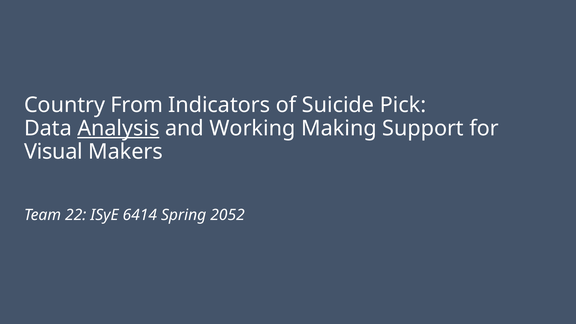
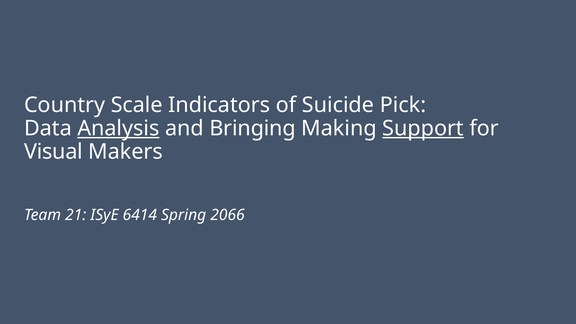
From: From -> Scale (137, 105)
Working: Working -> Bringing (253, 129)
Support underline: none -> present (423, 129)
22: 22 -> 21 (76, 215)
2052: 2052 -> 2066 (228, 215)
